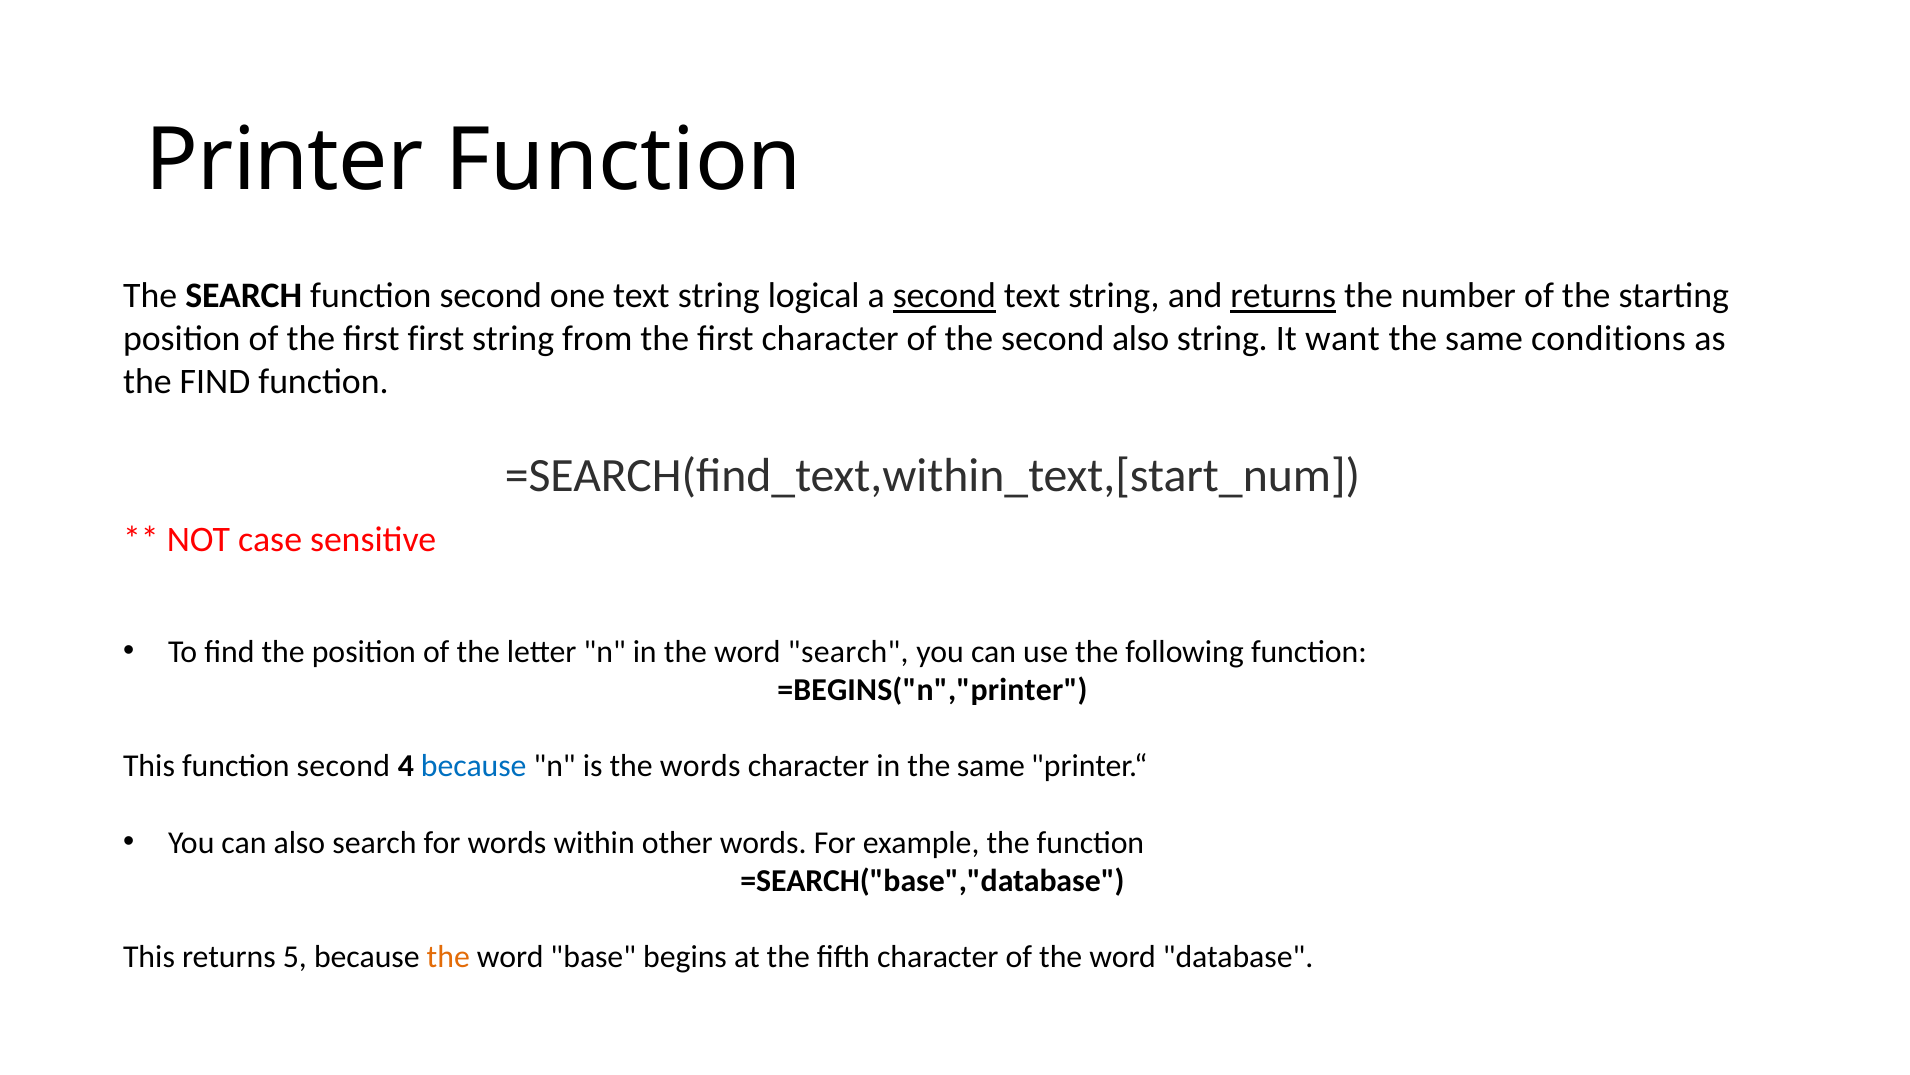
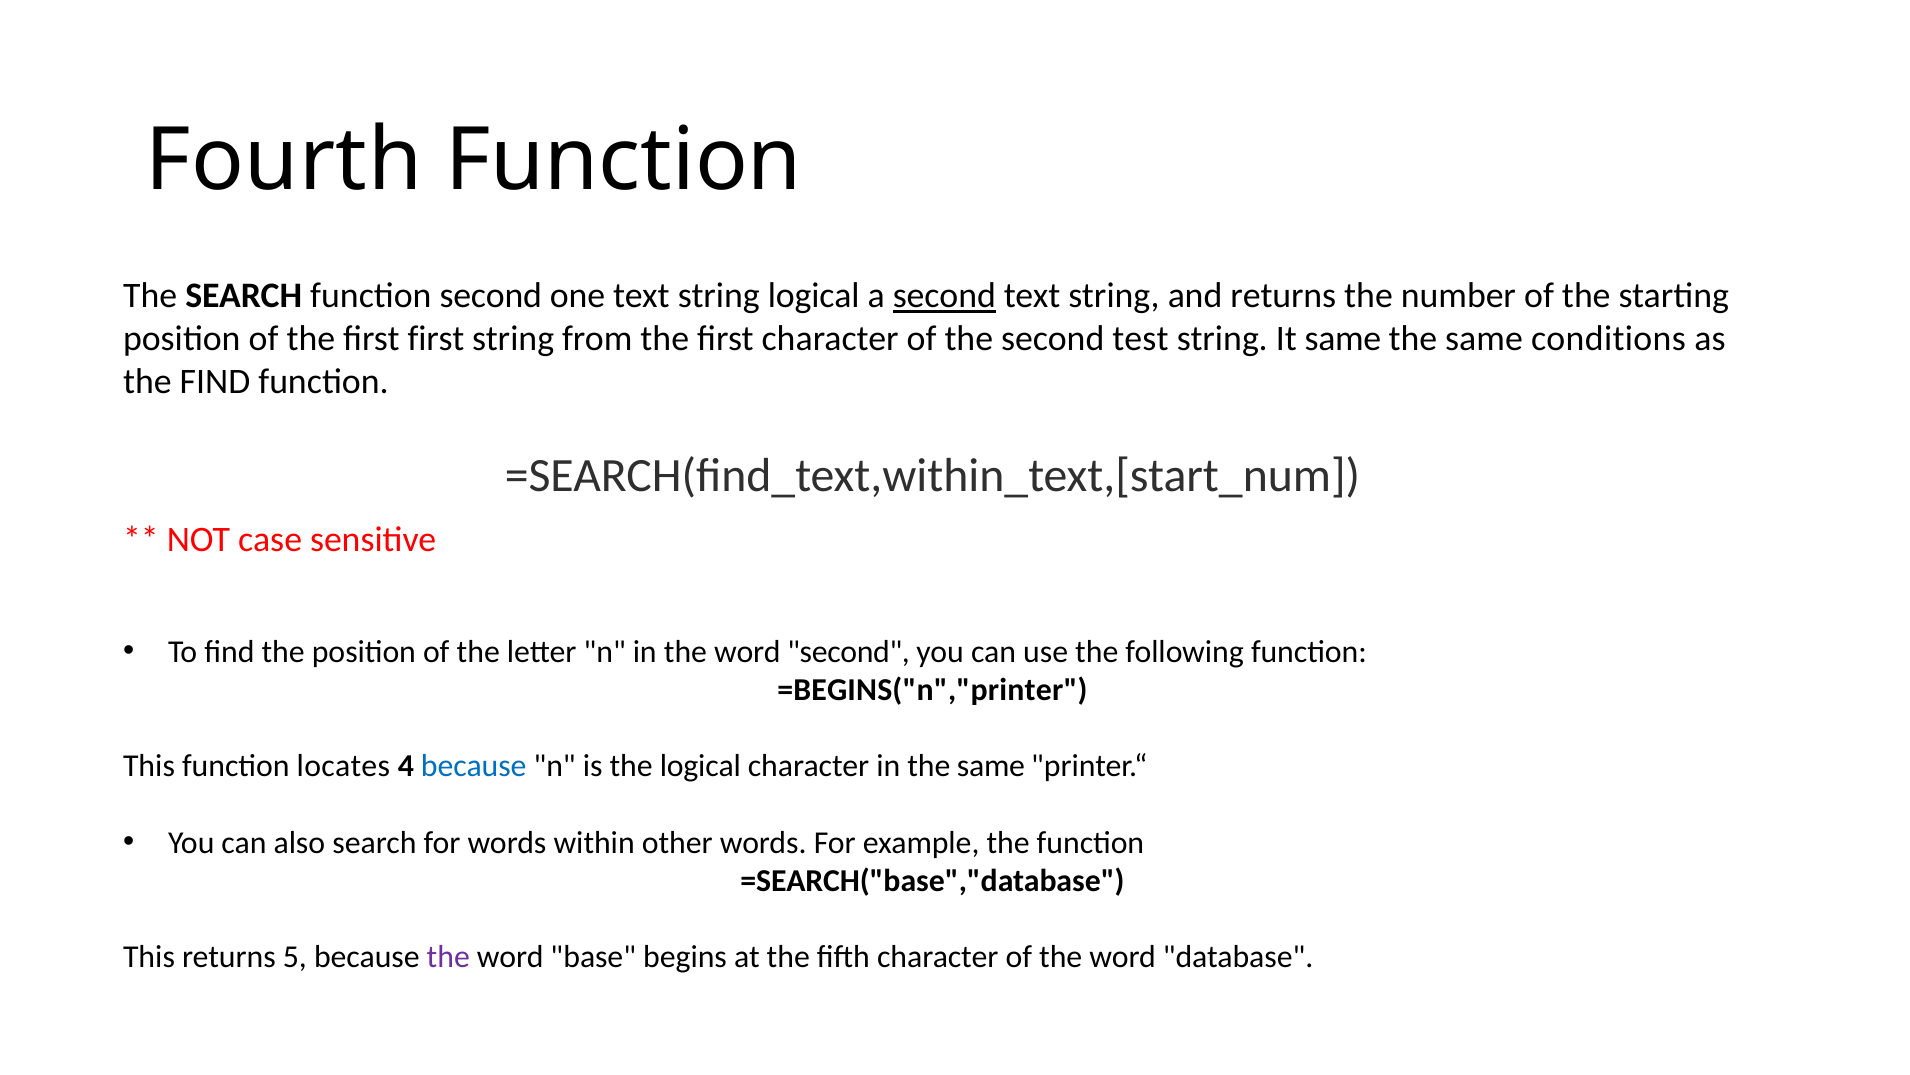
Printer: Printer -> Fourth (284, 160)
returns underline: present -> none (1283, 296)
second also: also -> test (1140, 339)
It want: want -> same (1343, 339)
word search: search -> second (849, 651)
This function second: second -> locates (343, 766)
the words: words -> logical (700, 766)
the colour: orange -> purple (448, 957)
